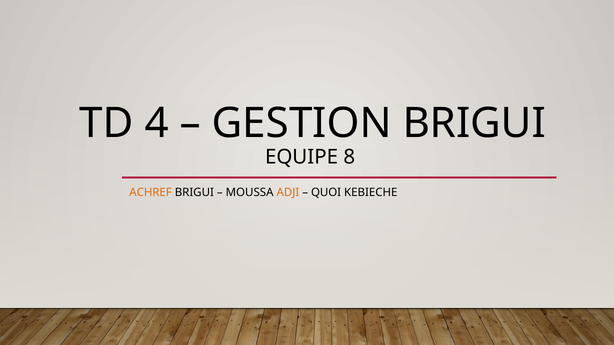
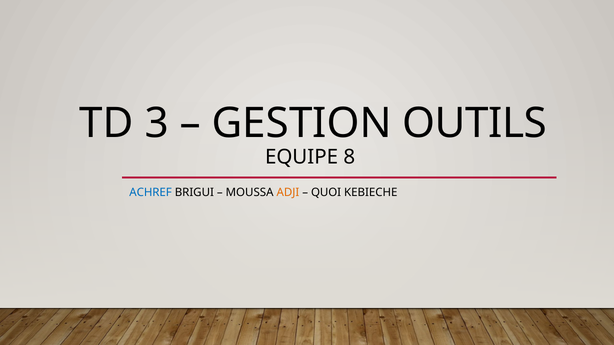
4: 4 -> 3 (157, 123)
GESTION BRIGUI: BRIGUI -> OUTILS (474, 123)
ACHREF colour: orange -> blue (151, 193)
